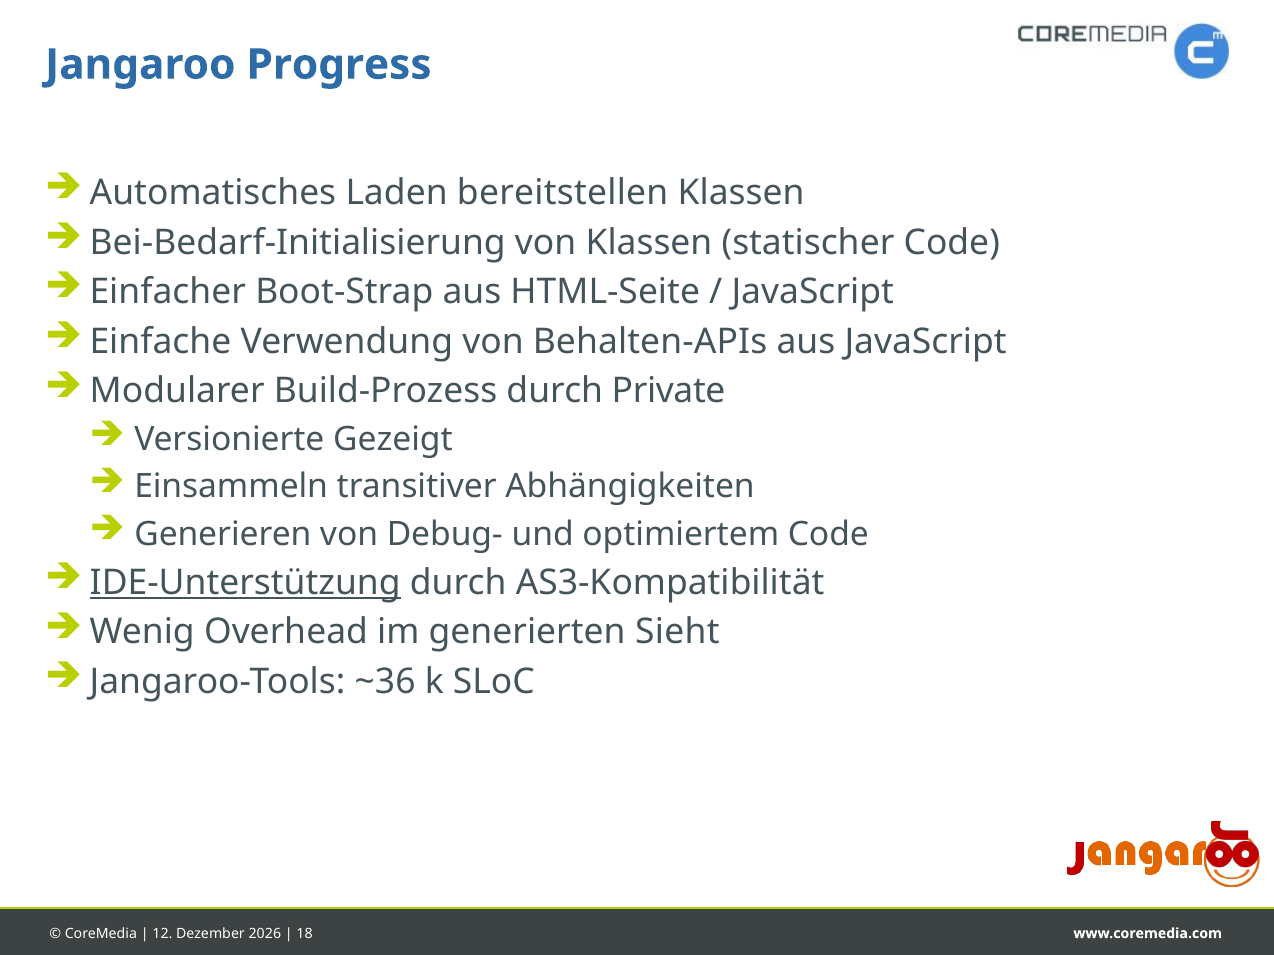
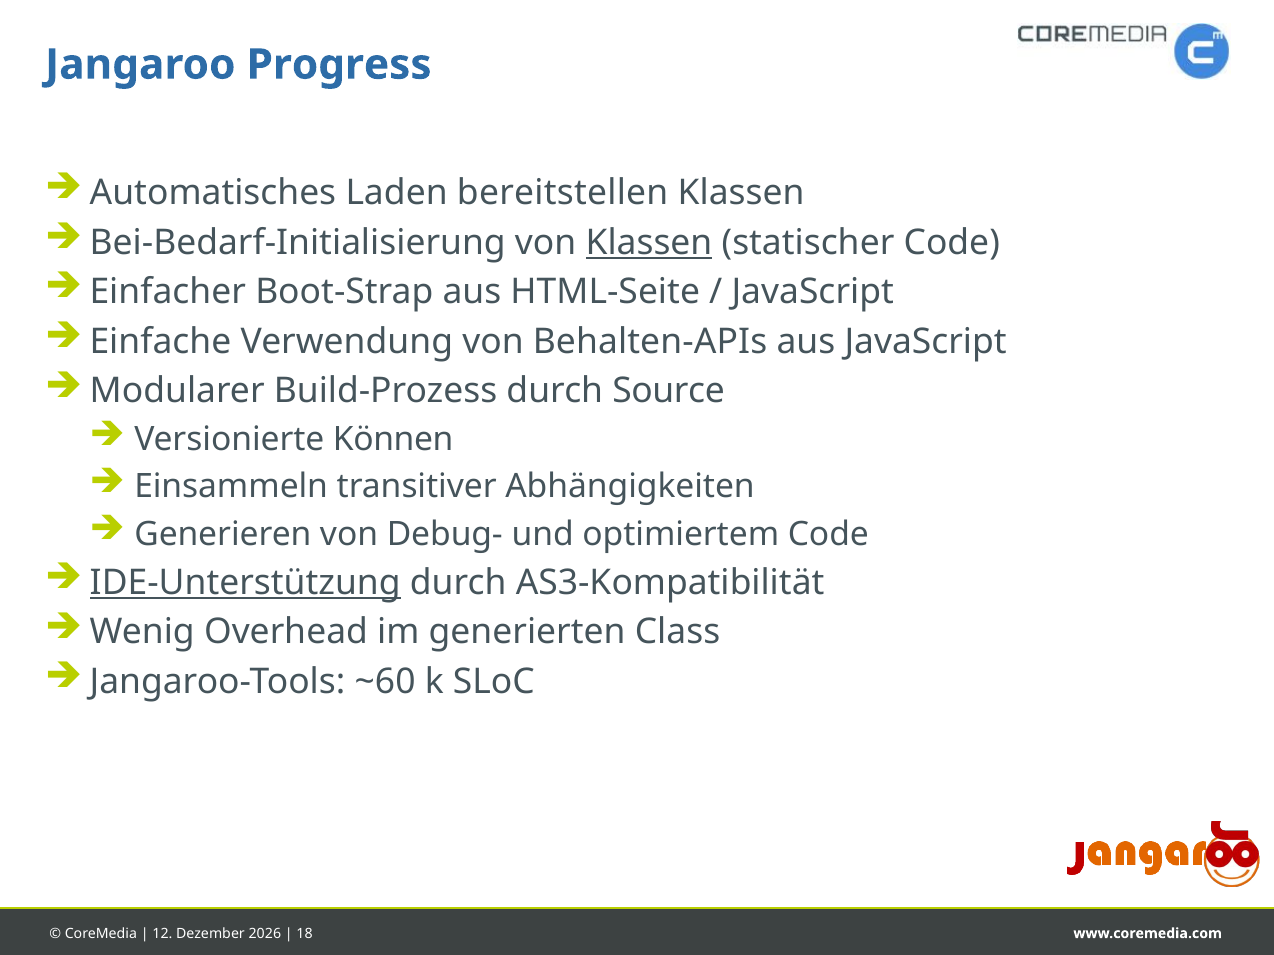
Klassen underline: none -> present (649, 243)
Private: Private -> Source (669, 391)
Gezeigt: Gezeigt -> Können (393, 440)
Sieht: Sieht -> Class (678, 633)
~36: ~36 -> ~60 (385, 682)
